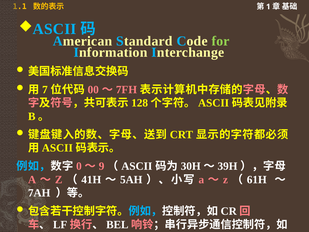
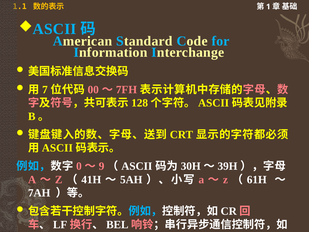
for colour: light green -> light blue (220, 41)
